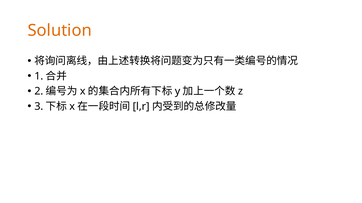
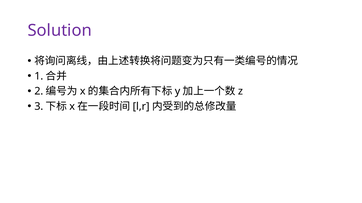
Solution colour: orange -> purple (60, 30)
